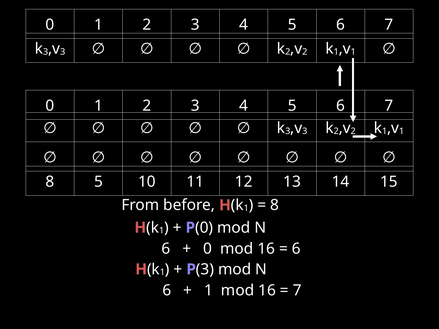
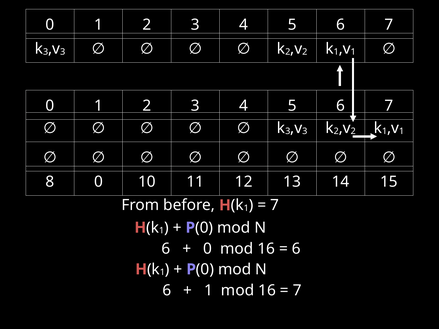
8 5: 5 -> 0 (98, 182)
8: 8 -> 7 (275, 205)
3: 3 -> 0 (205, 270)
